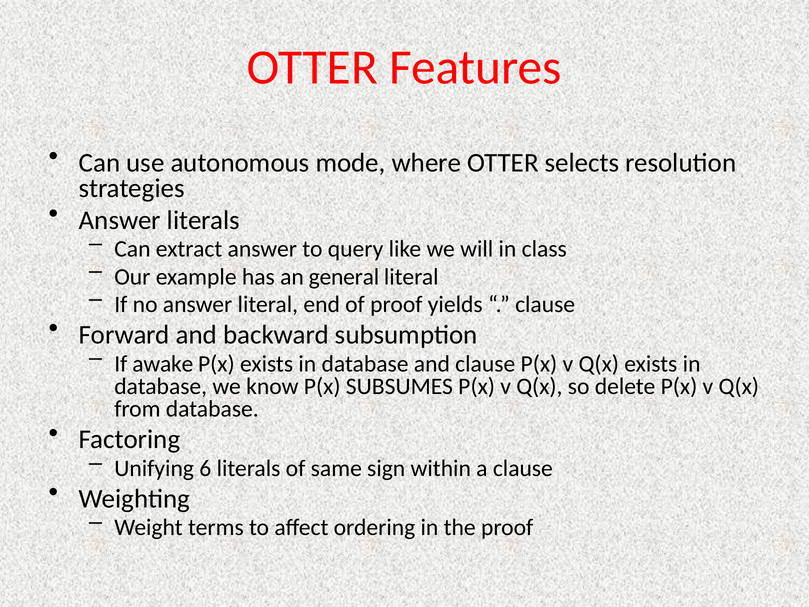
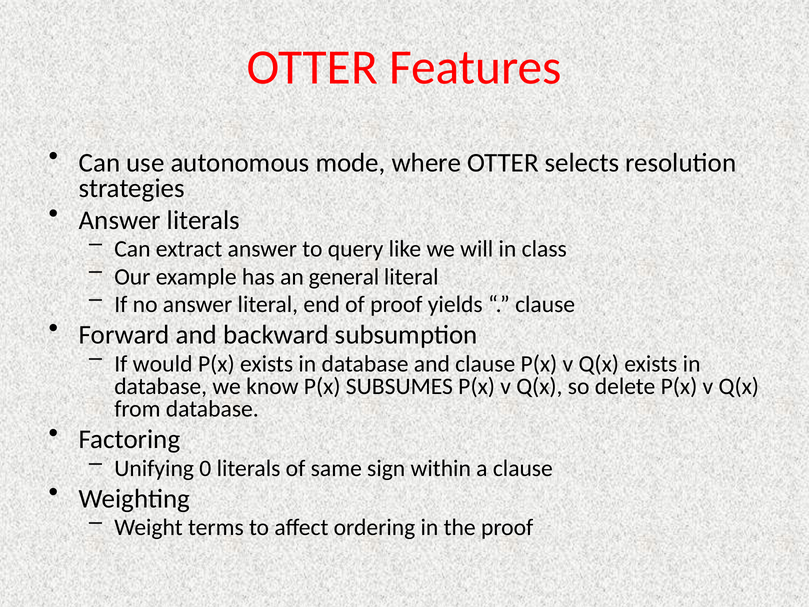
awake: awake -> would (163, 364)
6: 6 -> 0 (205, 468)
